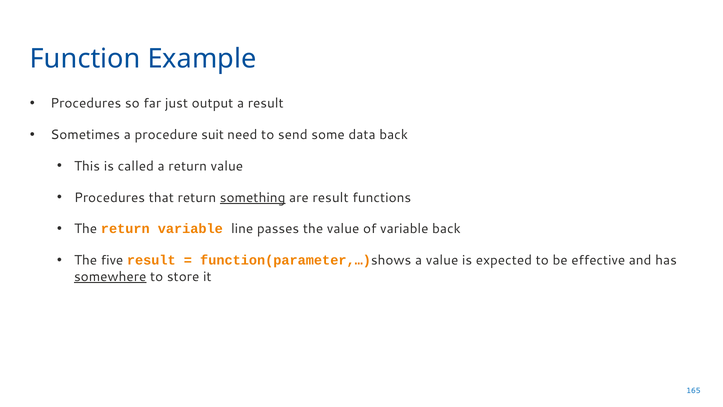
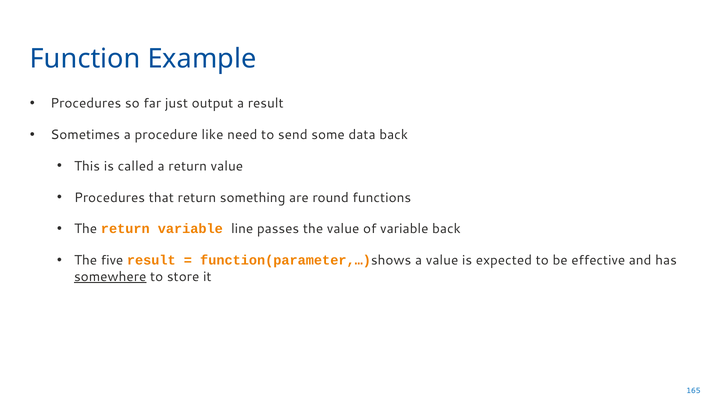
suit: suit -> like (212, 135)
something underline: present -> none (253, 197)
are result: result -> round (331, 197)
